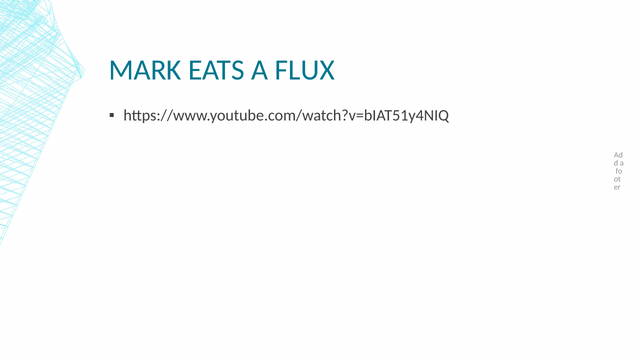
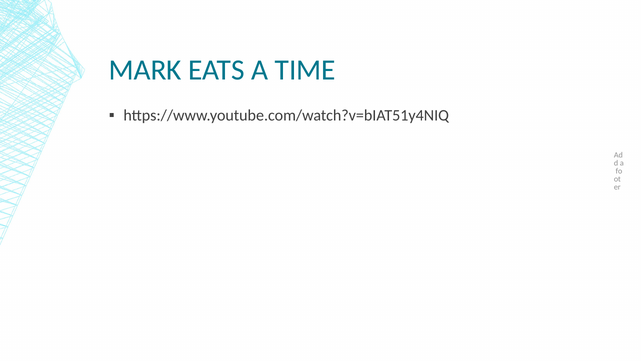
FLUX: FLUX -> TIME (305, 70)
